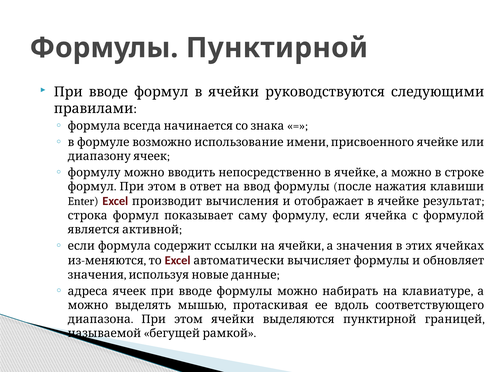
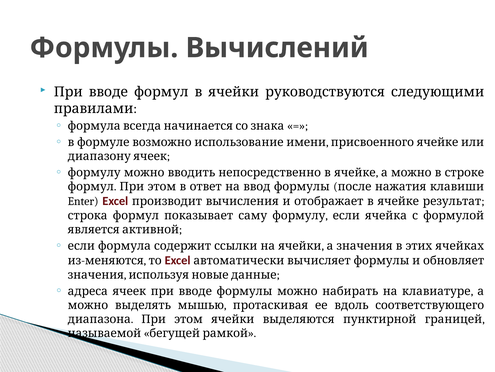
Формулы Пунктирной: Пунктирной -> Вычислений (277, 48)
